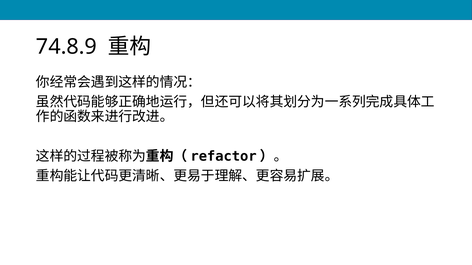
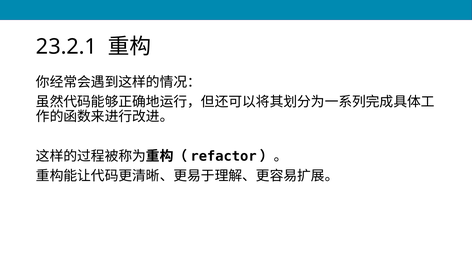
74.8.9: 74.8.9 -> 23.2.1 (67, 47)
